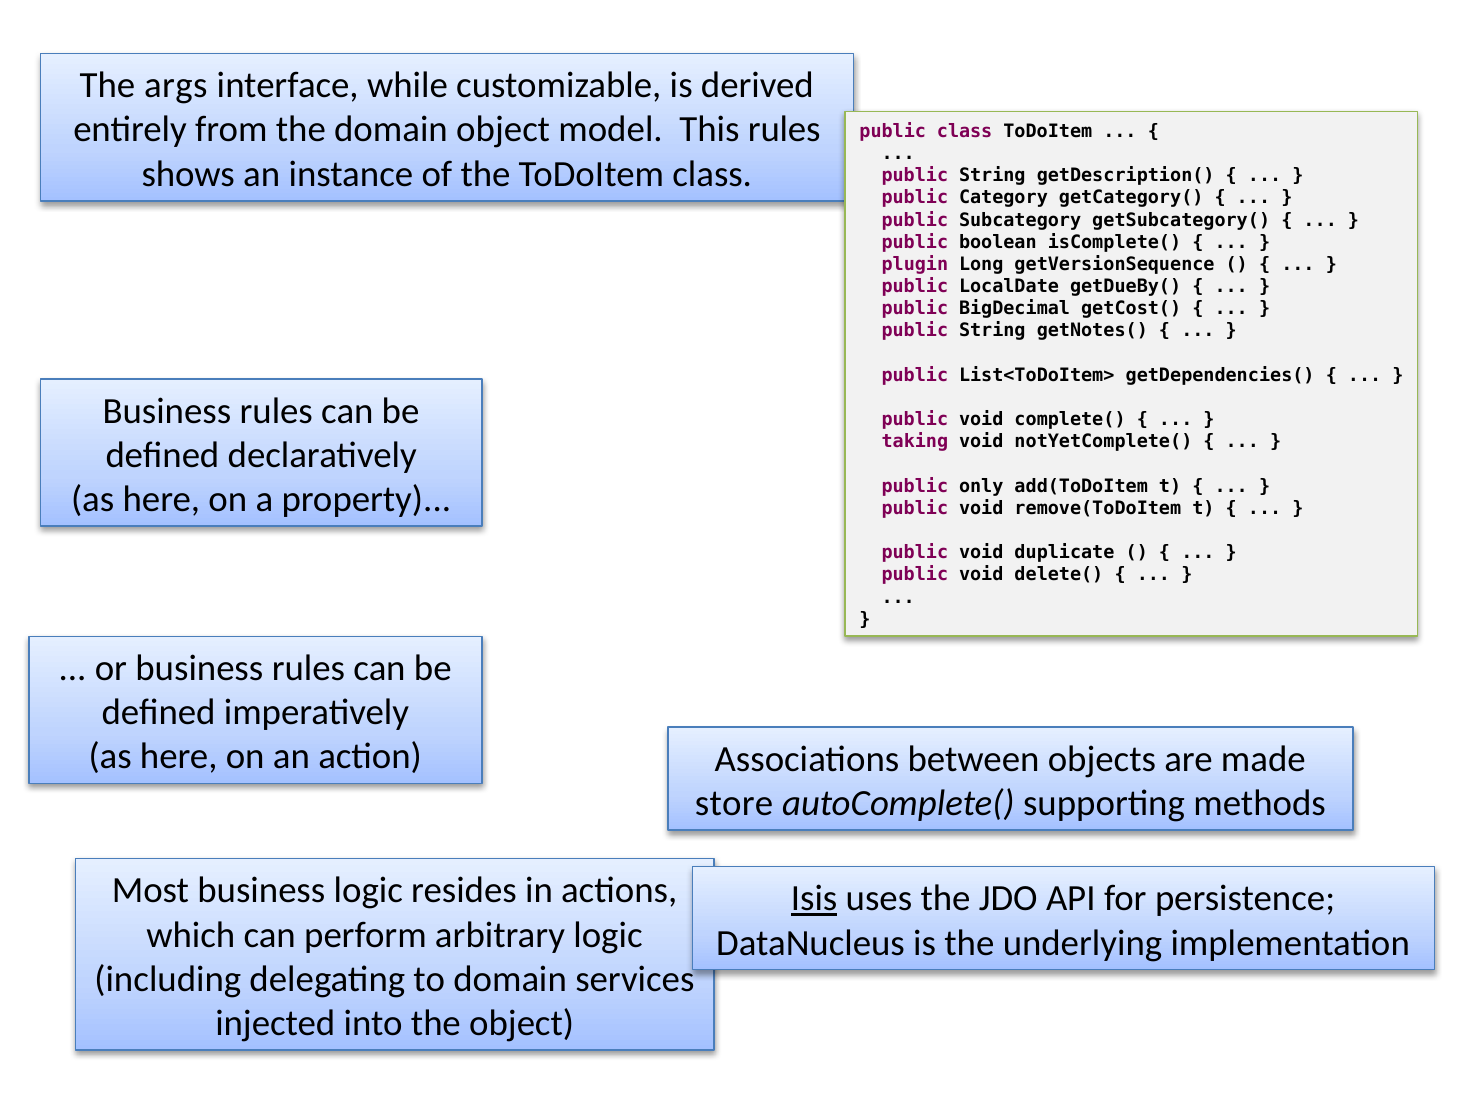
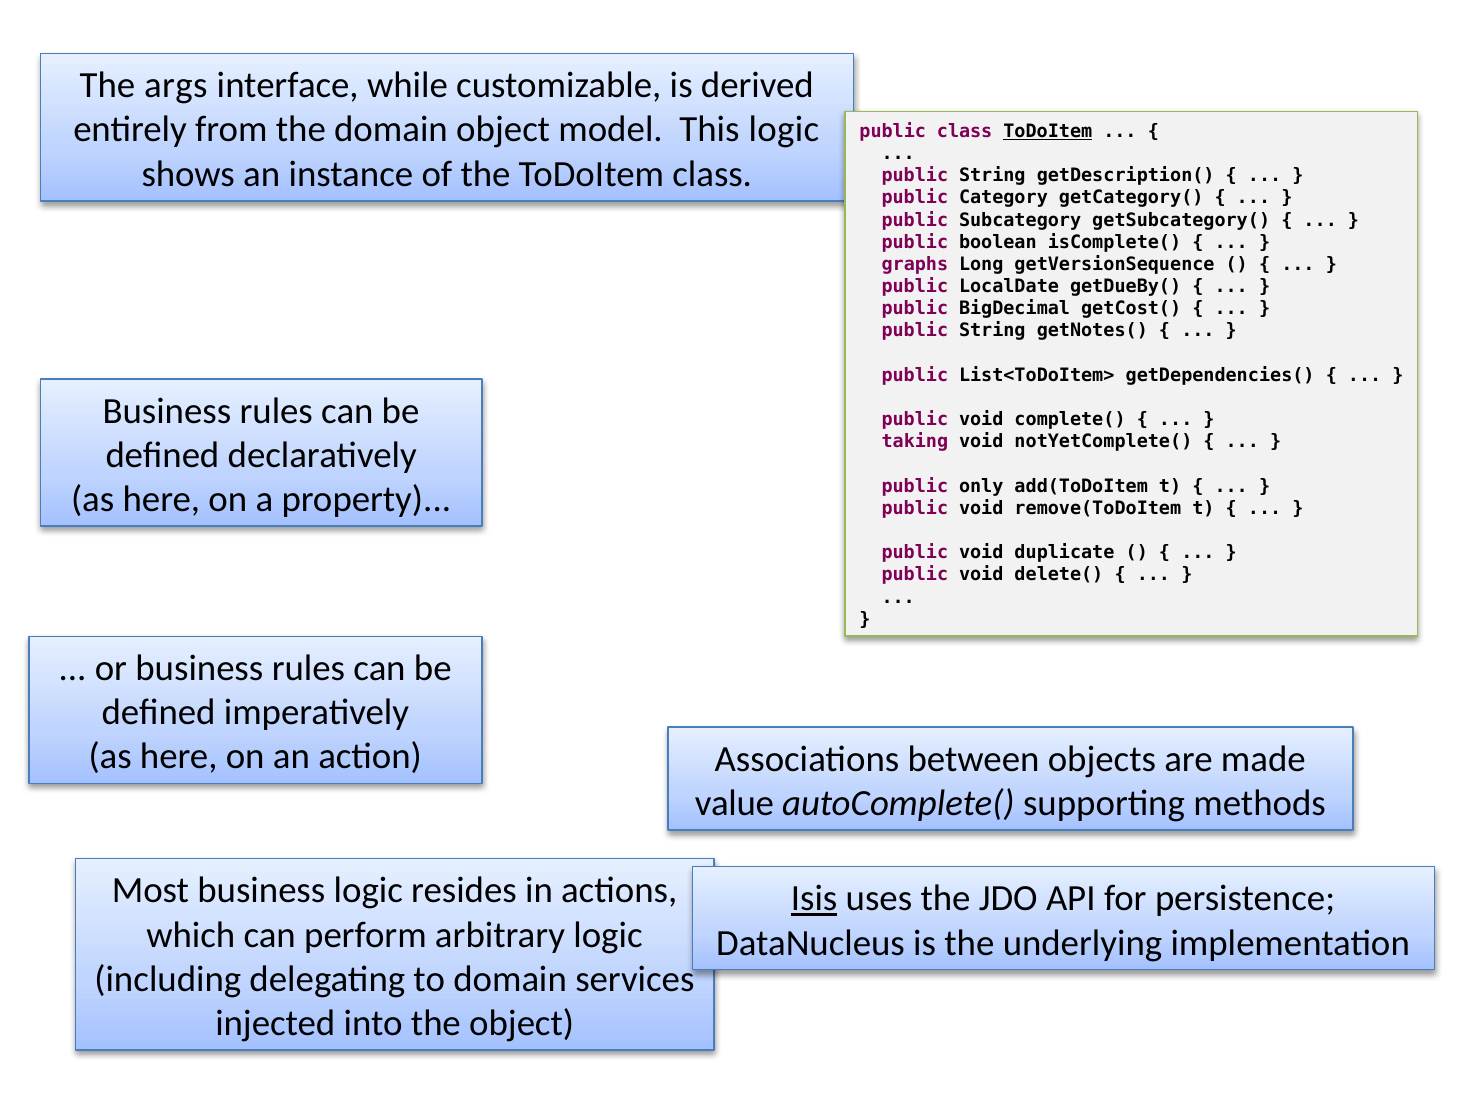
This rules: rules -> logic (784, 130)
ToDoItem underline: none -> present (1048, 131)
plugin: plugin -> graphs (915, 264)
store: store -> value (734, 803)
